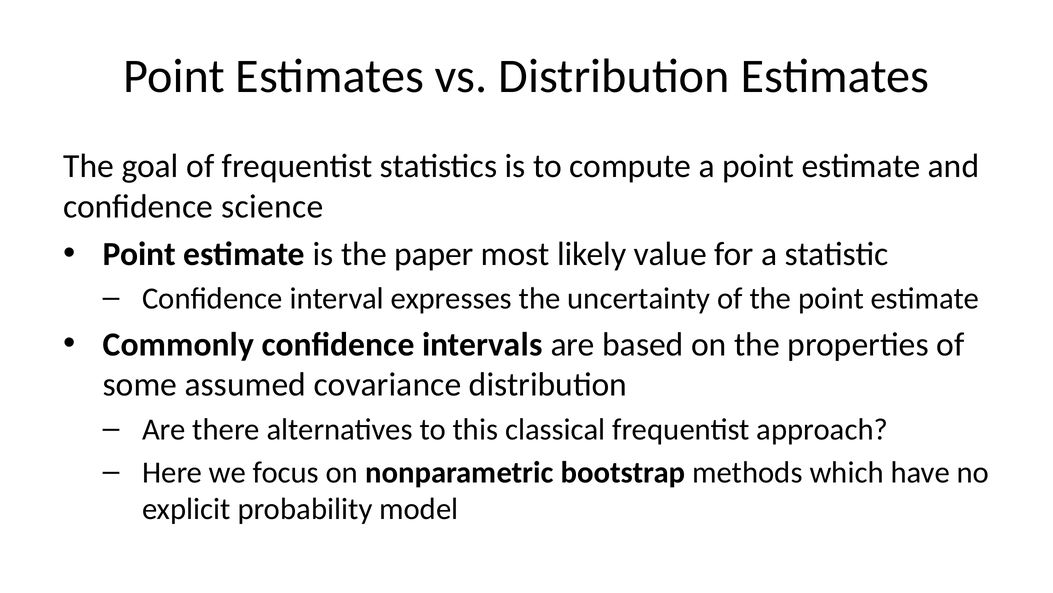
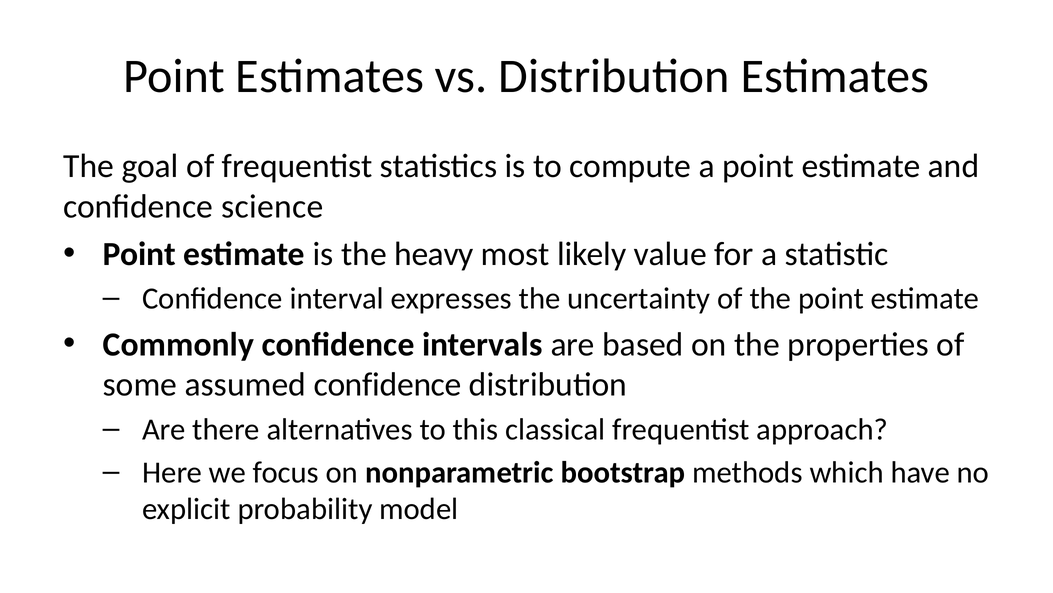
paper: paper -> heavy (434, 254)
assumed covariance: covariance -> confidence (388, 384)
